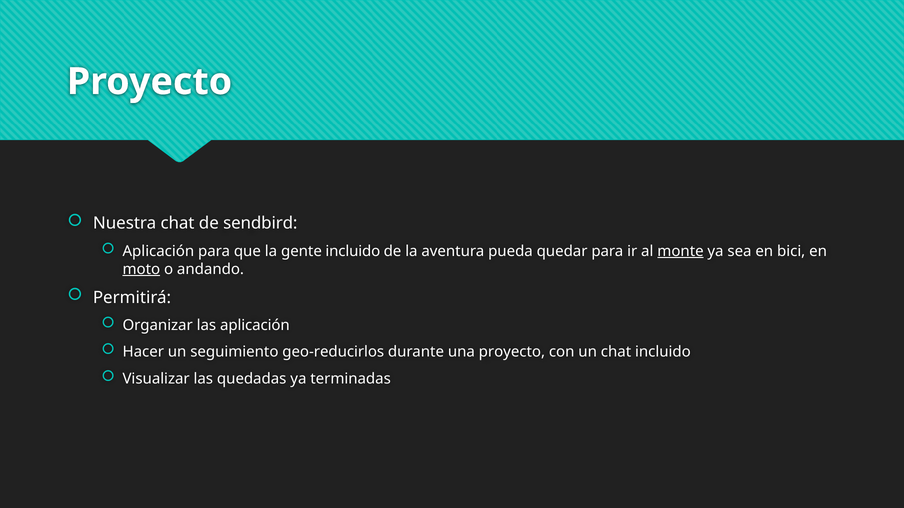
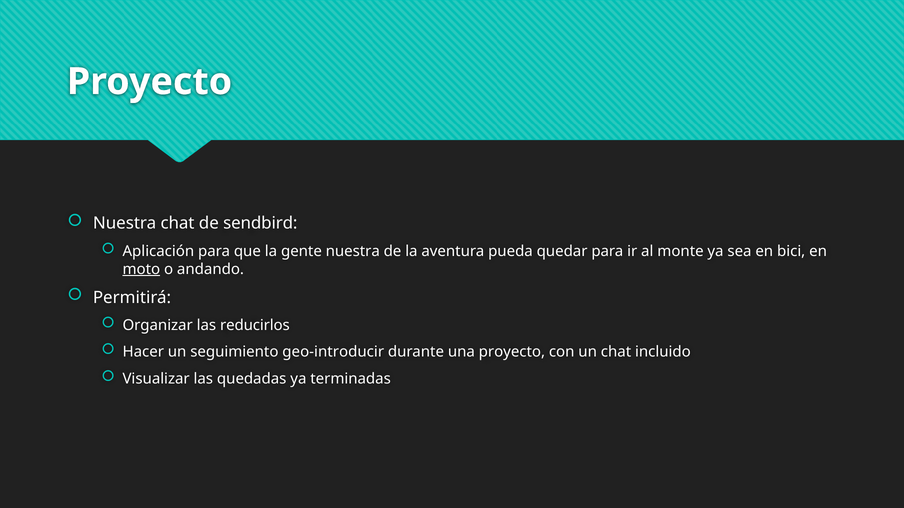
gente incluido: incluido -> nuestra (353, 251)
monte underline: present -> none (681, 251)
las aplicación: aplicación -> reducirlos (255, 325)
geo-reducirlos: geo-reducirlos -> geo-introducir (333, 352)
